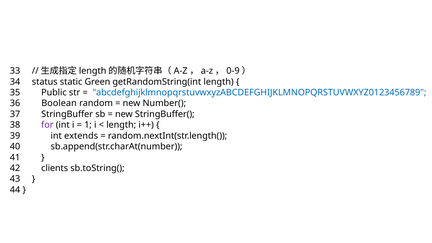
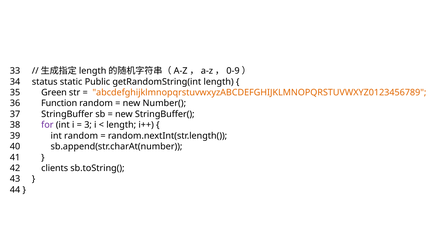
Green: Green -> Public (97, 82)
Public: Public -> Green (54, 93)
abcdefghijklmnopqrstuvwxyzABCDEFGHIJKLMNOPQRSTUVWXYZ0123456789 colour: blue -> orange (259, 93)
Boolean: Boolean -> Function (59, 103)
1: 1 -> 3 (88, 125)
int extends: extends -> random (81, 136)
